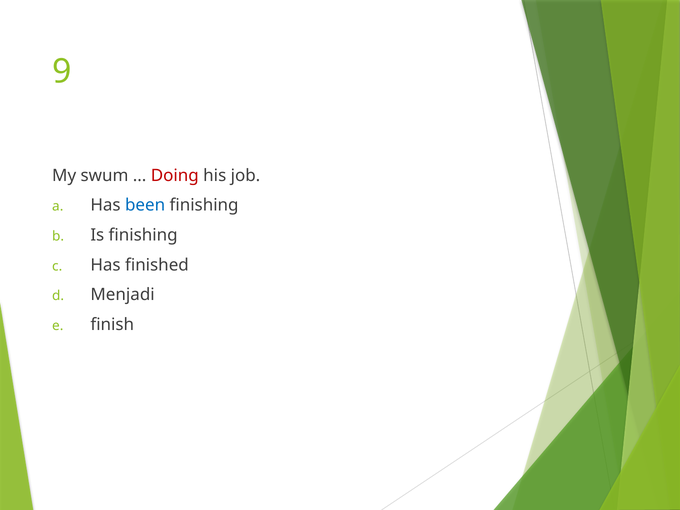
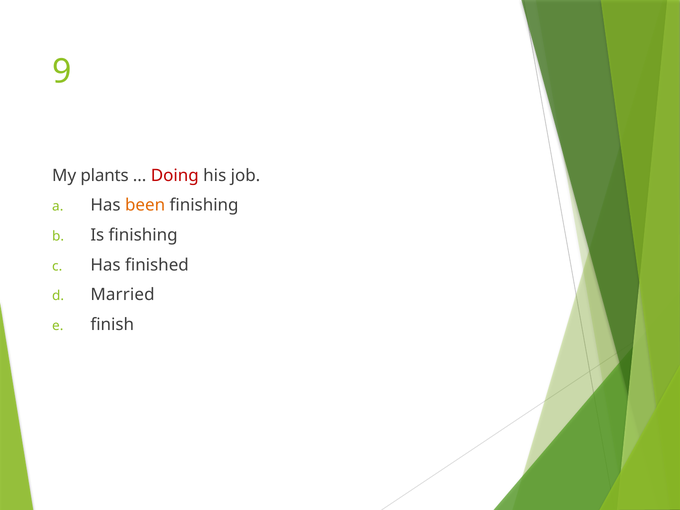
swum: swum -> plants (105, 175)
been colour: blue -> orange (145, 205)
Menjadi: Menjadi -> Married (123, 295)
